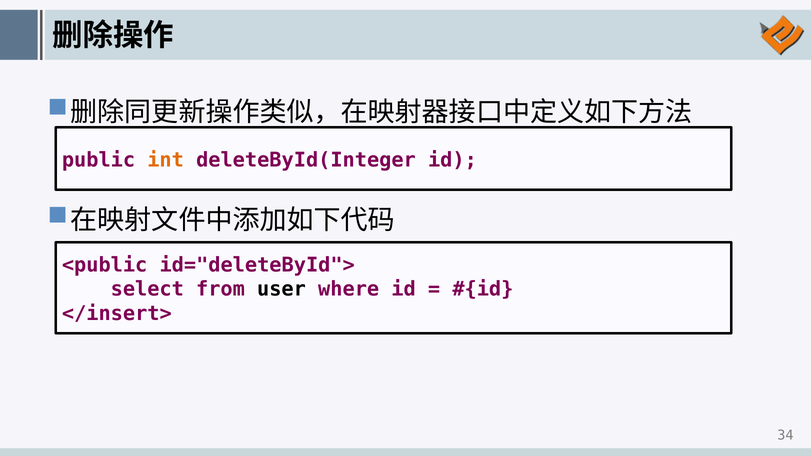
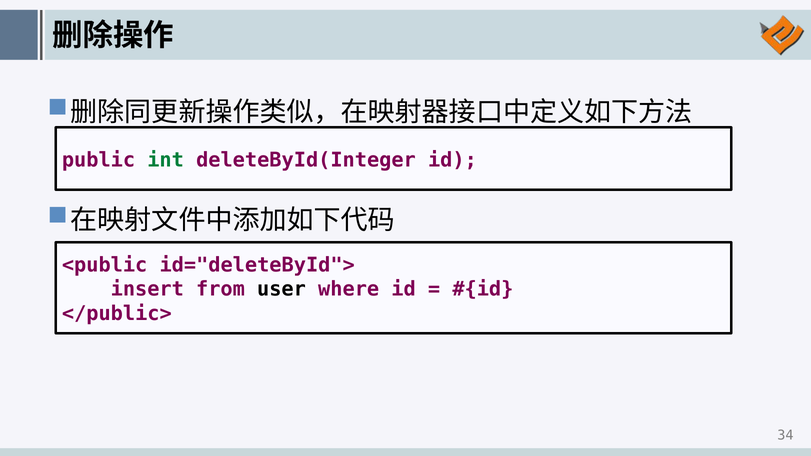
int colour: orange -> green (166, 160)
select: select -> insert (147, 289)
</insert>: </insert> -> </public> (117, 314)
